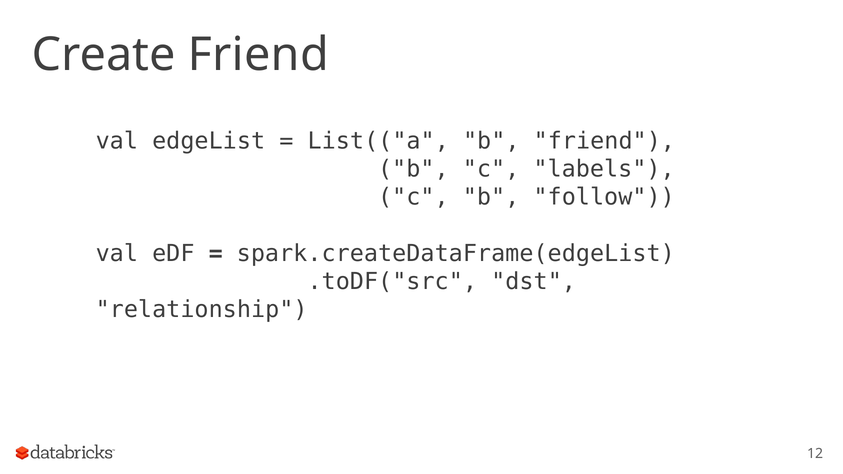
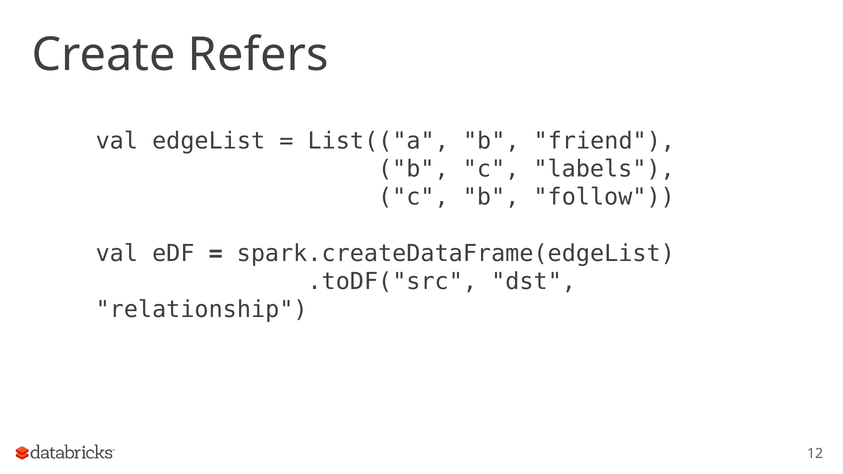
Create Friend: Friend -> Refers (258, 55)
